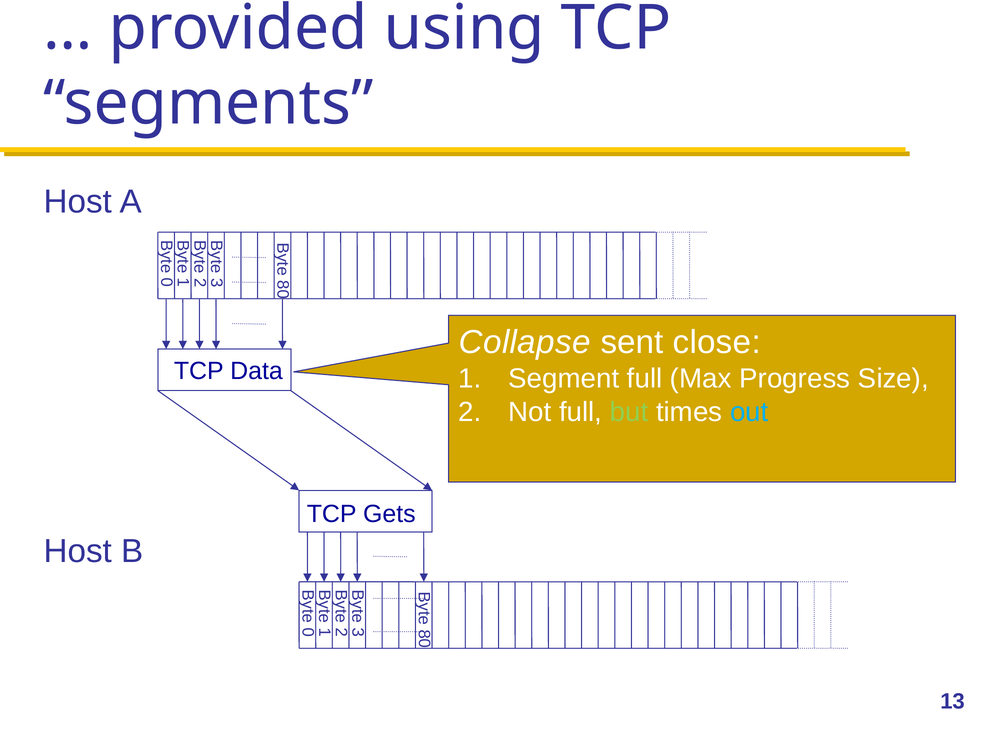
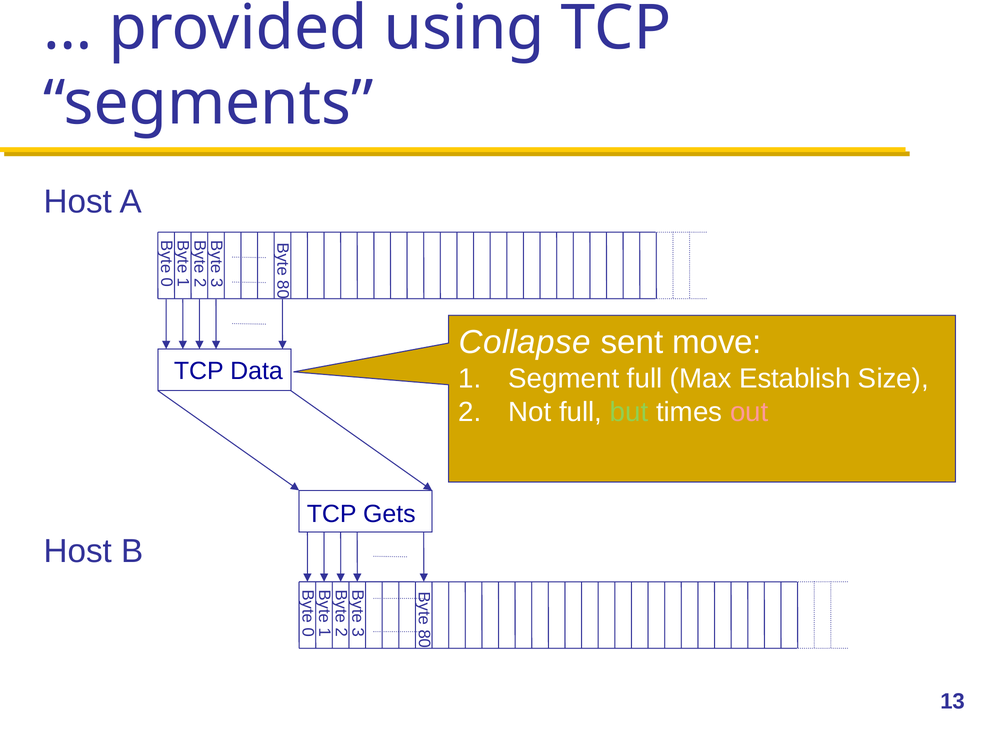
close: close -> move (717, 342)
Progress: Progress -> Establish (795, 379)
out colour: light blue -> pink (749, 412)
